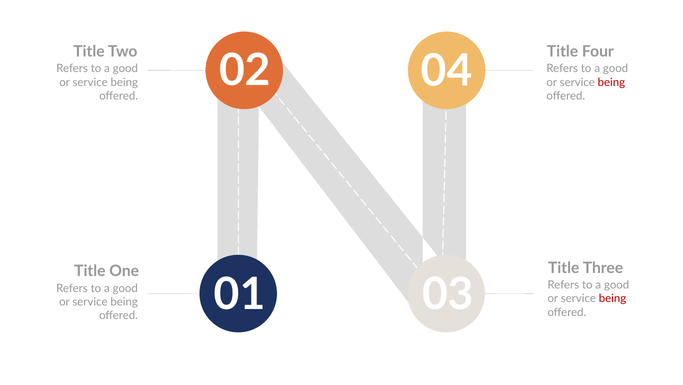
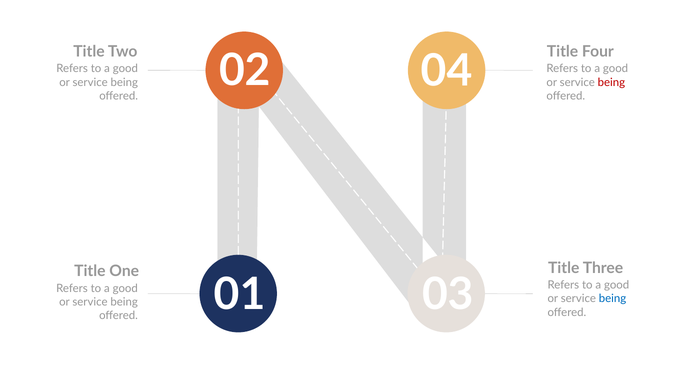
being colour: red -> blue (612, 298)
